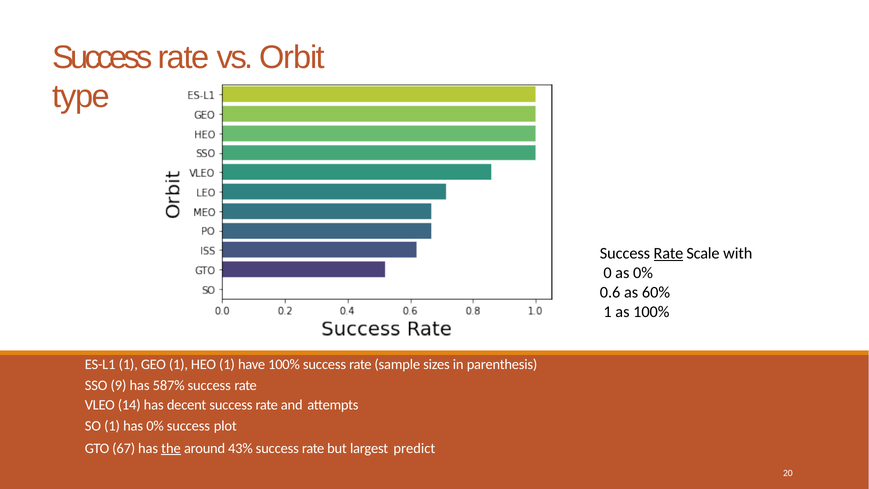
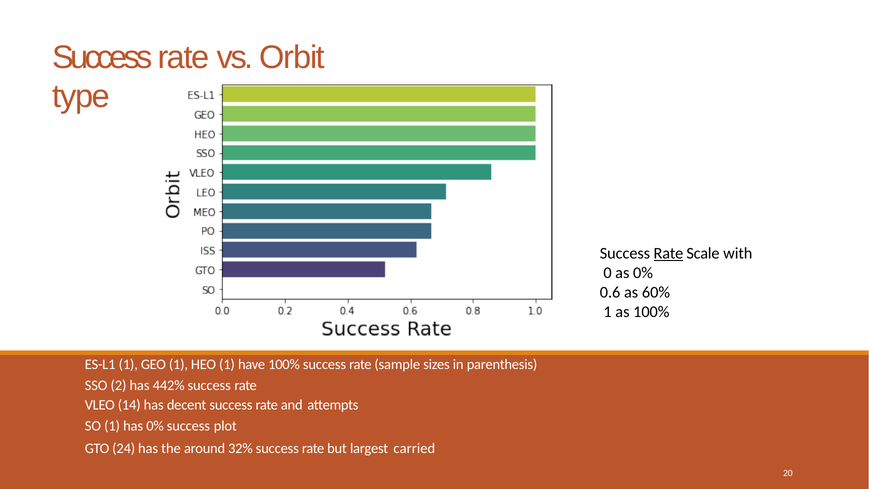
9: 9 -> 2 (119, 385)
587%: 587% -> 442% (169, 385)
67: 67 -> 24 (124, 448)
the underline: present -> none (171, 448)
43%: 43% -> 32% (240, 448)
predict: predict -> carried (414, 448)
